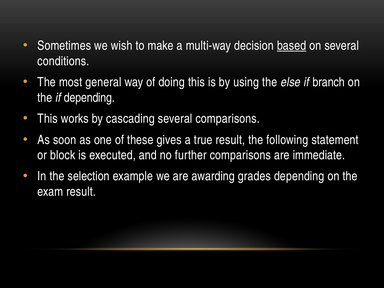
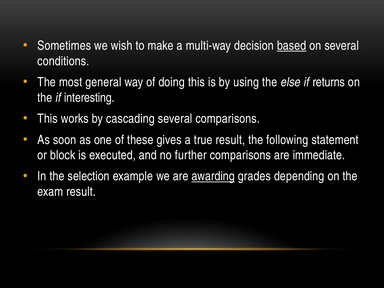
branch: branch -> returns (329, 82)
if depending: depending -> interesting (89, 98)
awarding underline: none -> present (213, 176)
